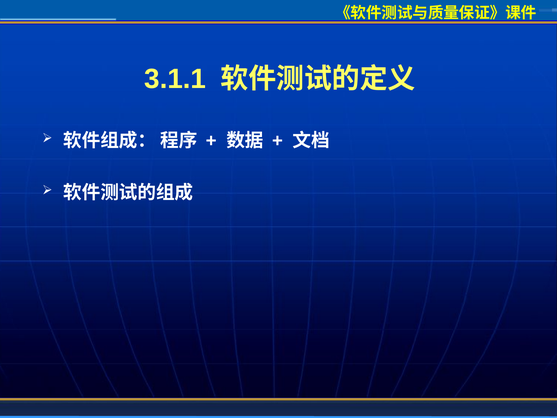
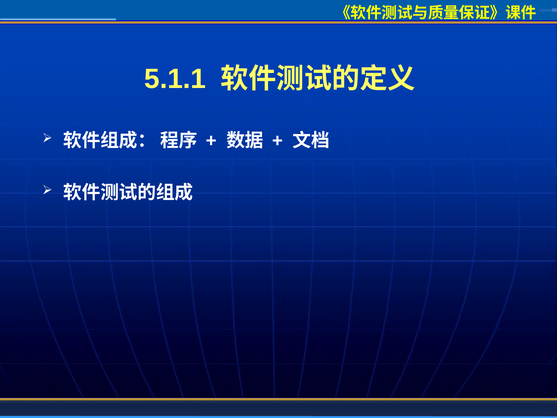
3.1.1: 3.1.1 -> 5.1.1 (175, 79)
